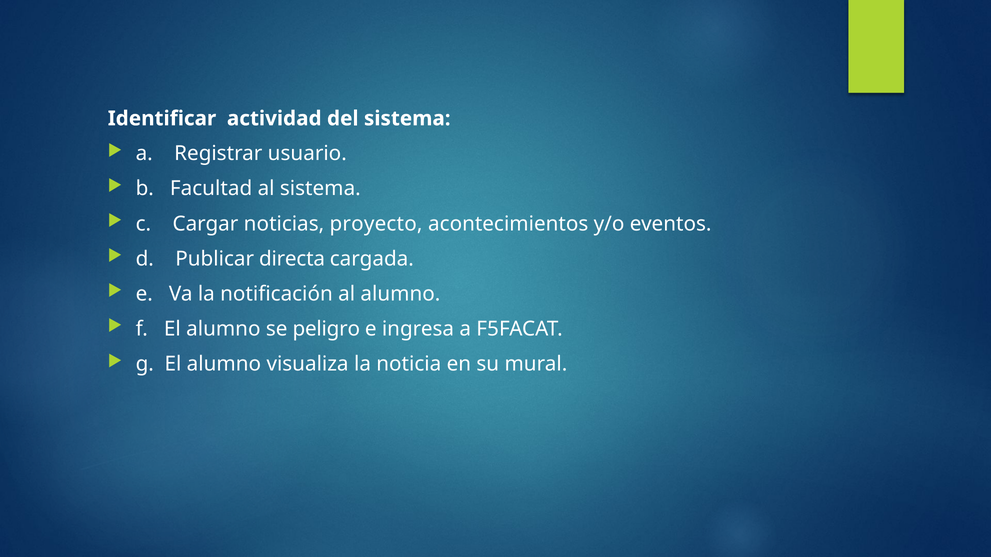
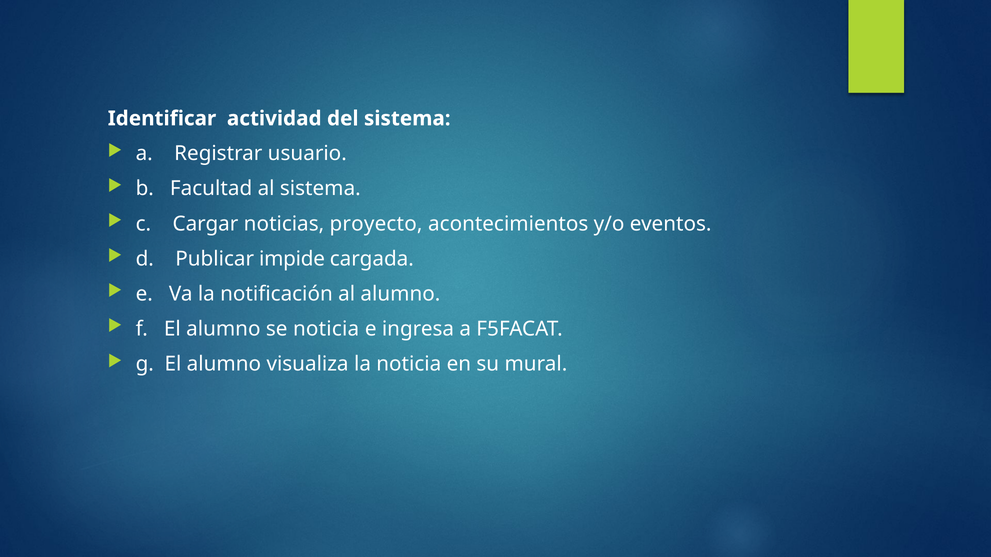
directa: directa -> impide (292, 259)
se peligro: peligro -> noticia (326, 329)
